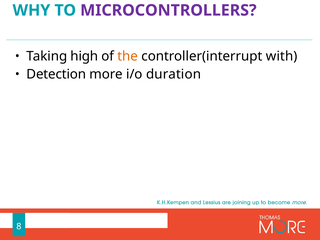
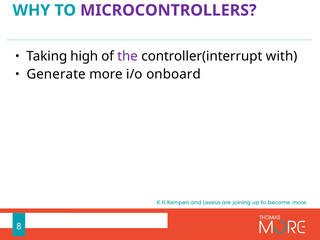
the colour: orange -> purple (128, 56)
Detection: Detection -> Generate (56, 74)
duration: duration -> onboard (174, 74)
